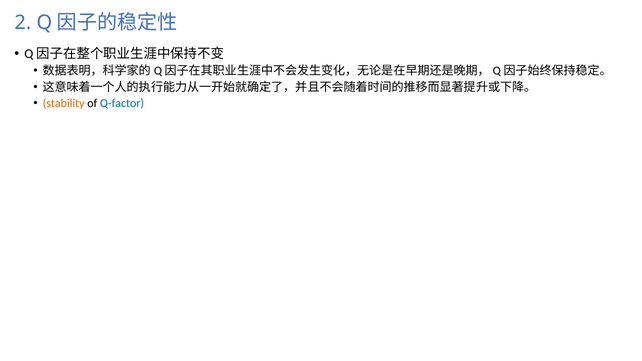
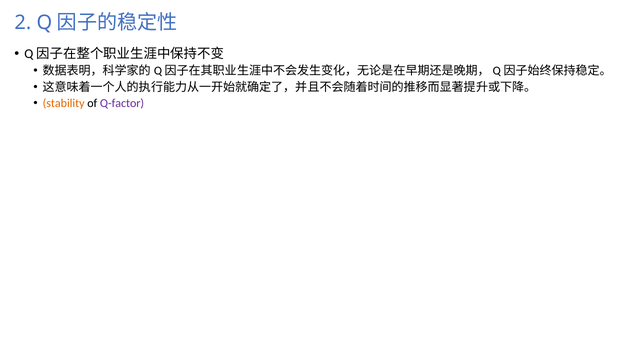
Q-factor colour: blue -> purple (122, 103)
